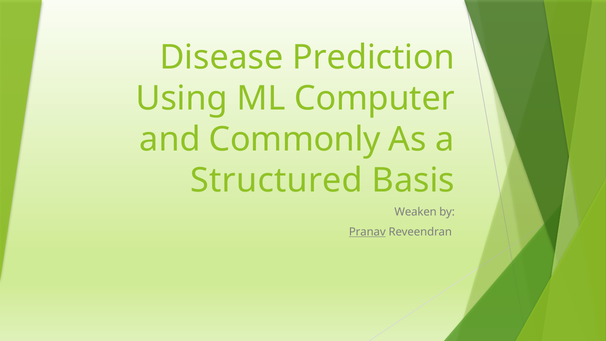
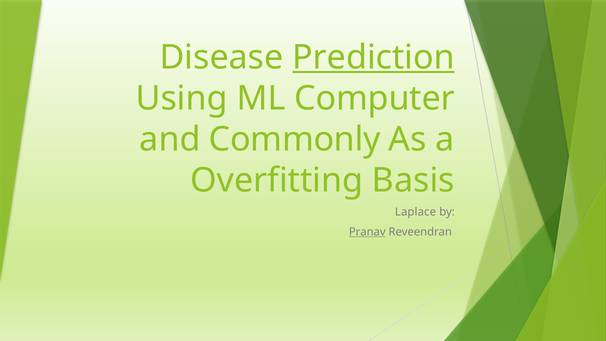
Prediction underline: none -> present (374, 57)
Structured: Structured -> Overfitting (277, 180)
Weaken: Weaken -> Laplace (416, 212)
